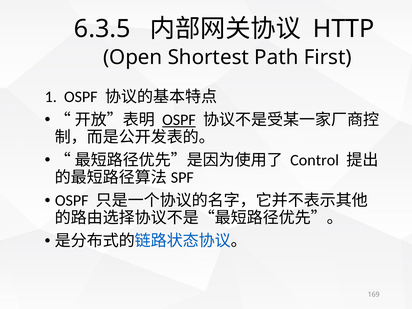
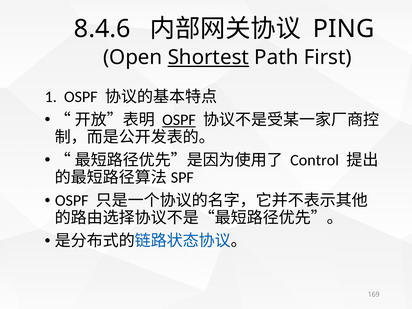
6.3.5: 6.3.5 -> 8.4.6 (102, 29)
HTTP: HTTP -> PING (344, 29)
Shortest underline: none -> present (208, 58)
